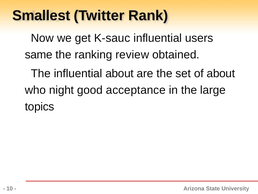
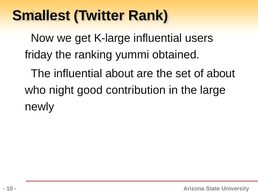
K-sauc: K-sauc -> K-large (112, 38)
same: same -> friday (39, 55)
review: review -> yummi (132, 55)
acceptance: acceptance -> contribution (136, 90)
topics: topics -> newly (40, 106)
